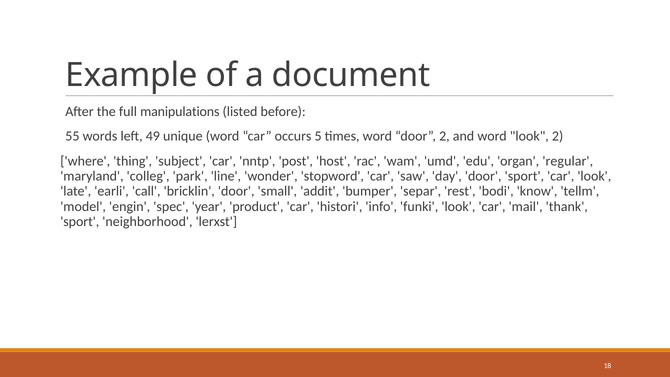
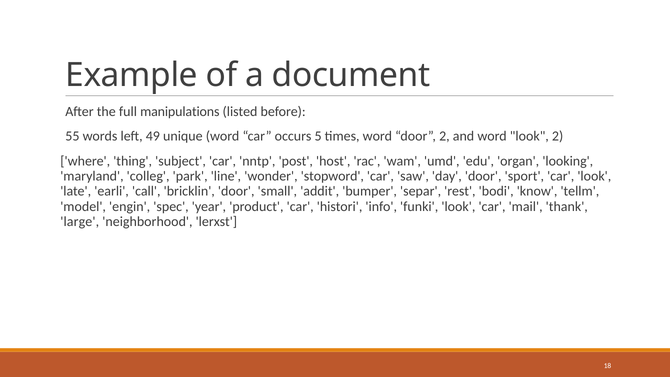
regular: regular -> looking (568, 161)
sport: sport -> large (80, 221)
